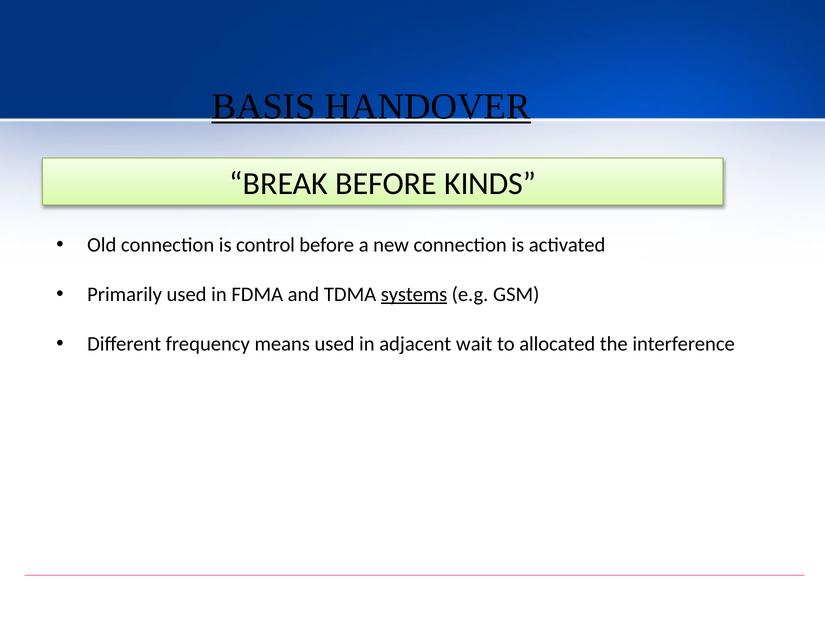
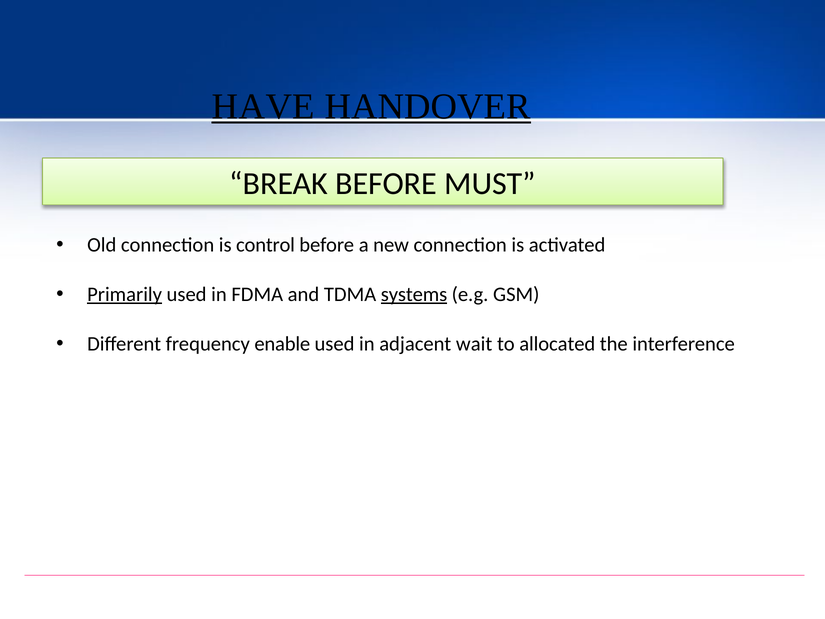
BASIS: BASIS -> HAVE (263, 106)
KINDS: KINDS -> MUST (490, 184)
Primarily underline: none -> present (125, 294)
means: means -> enable (282, 344)
